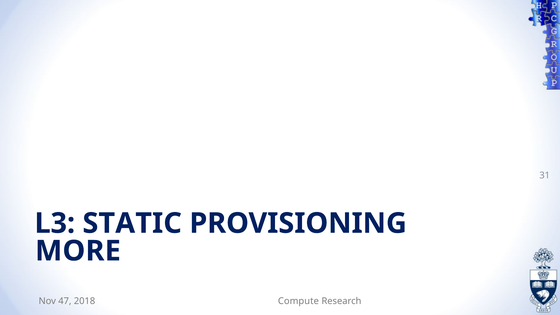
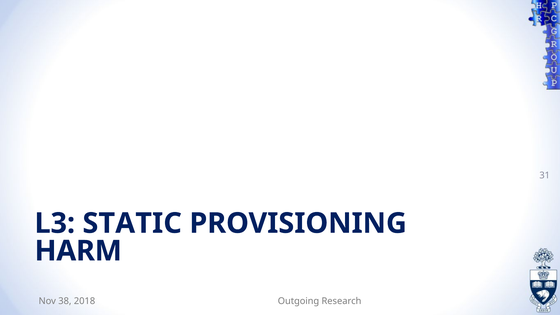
MORE: MORE -> HARM (78, 251)
47: 47 -> 38 (65, 301)
Compute: Compute -> Outgoing (298, 301)
